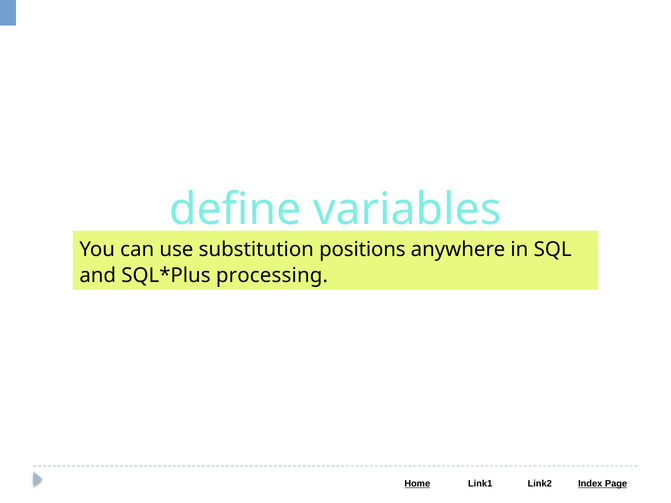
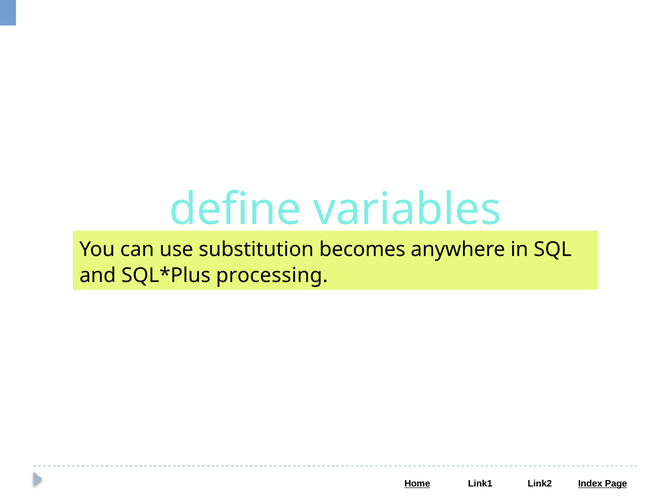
positions: positions -> becomes (362, 250)
